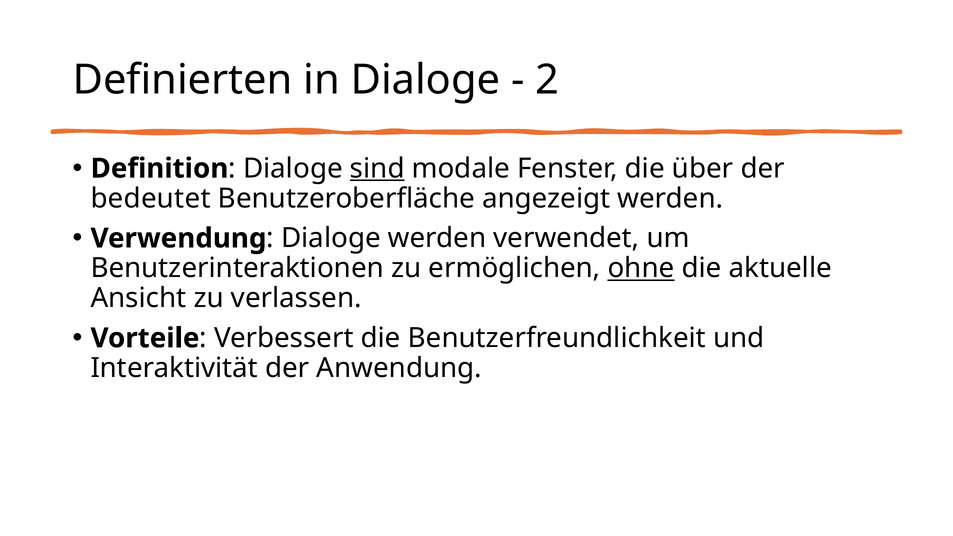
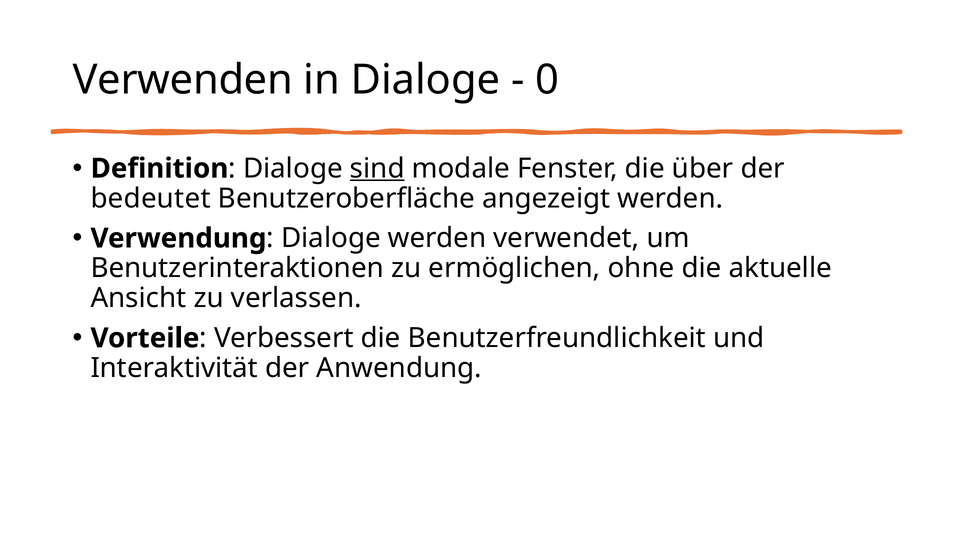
Definierten: Definierten -> Verwenden (183, 80)
2: 2 -> 0 (547, 80)
ohne underline: present -> none (641, 268)
